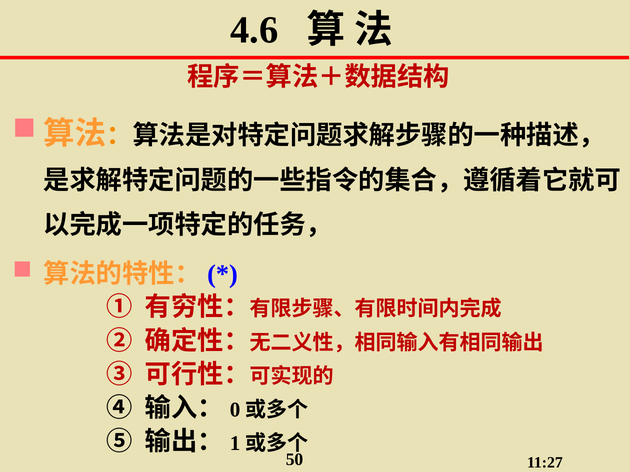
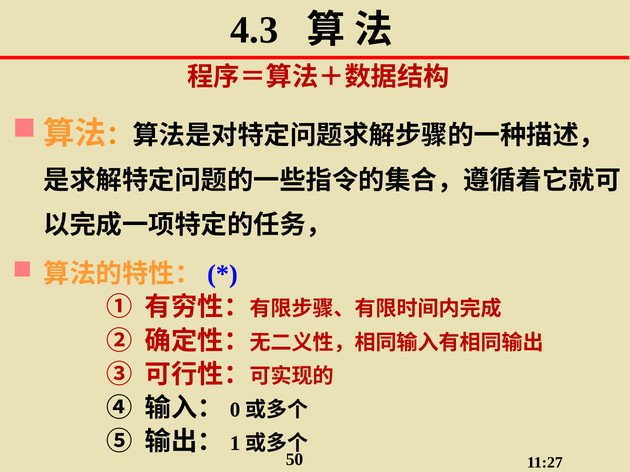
4.6: 4.6 -> 4.3 (254, 30)
